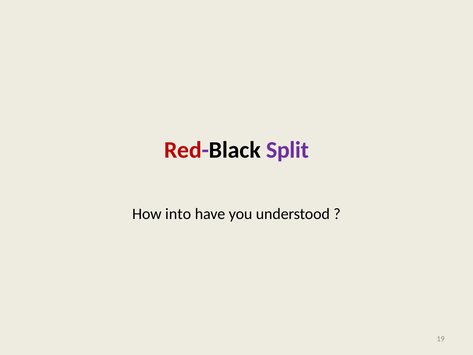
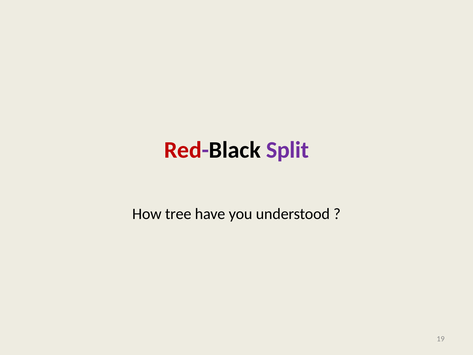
into: into -> tree (178, 214)
